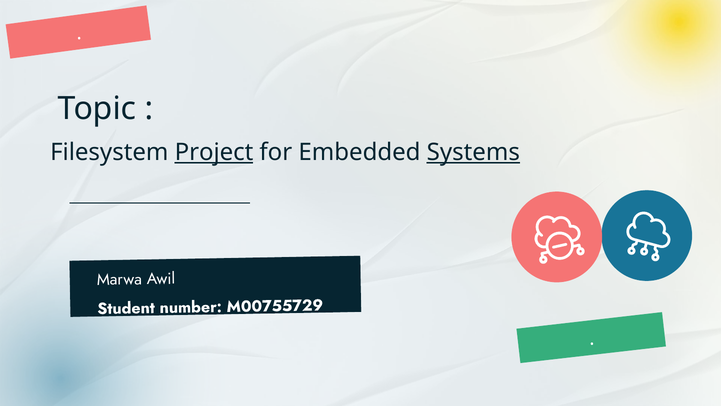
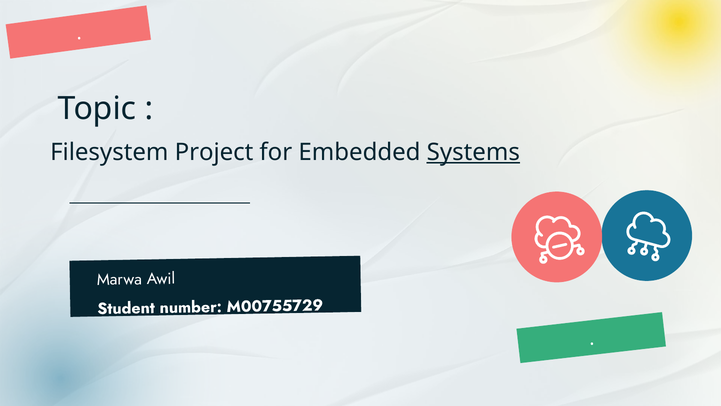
Project underline: present -> none (214, 152)
